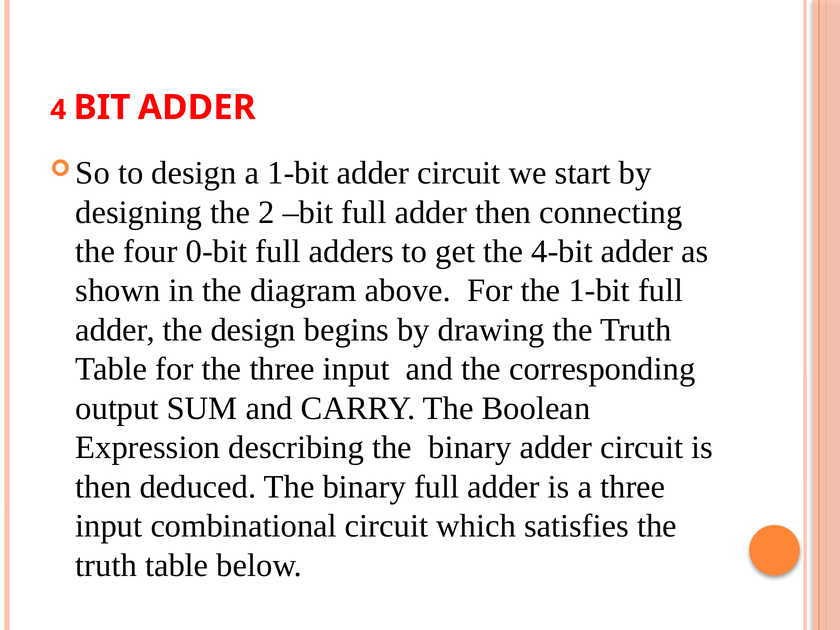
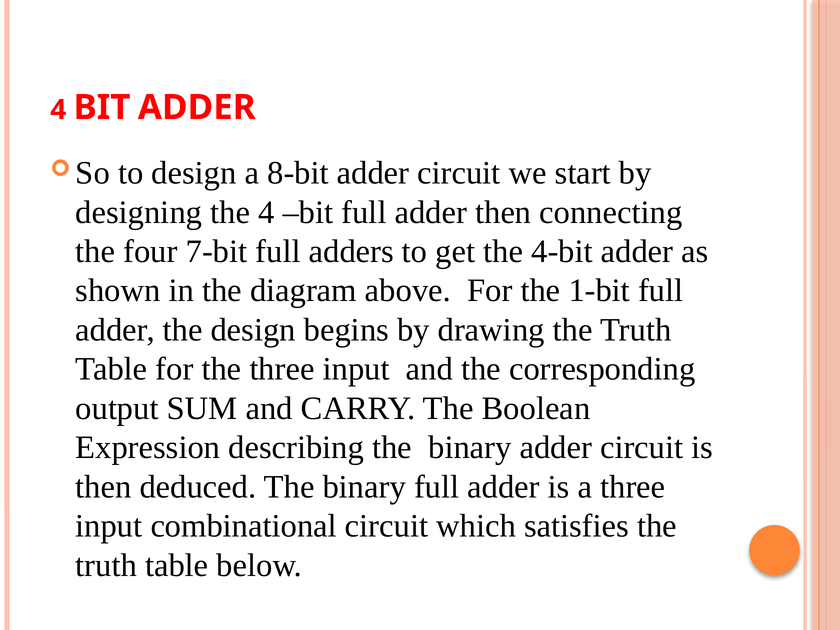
a 1-bit: 1-bit -> 8-bit (298, 173)
the 2: 2 -> 4 (266, 212)
0-bit: 0-bit -> 7-bit (217, 251)
